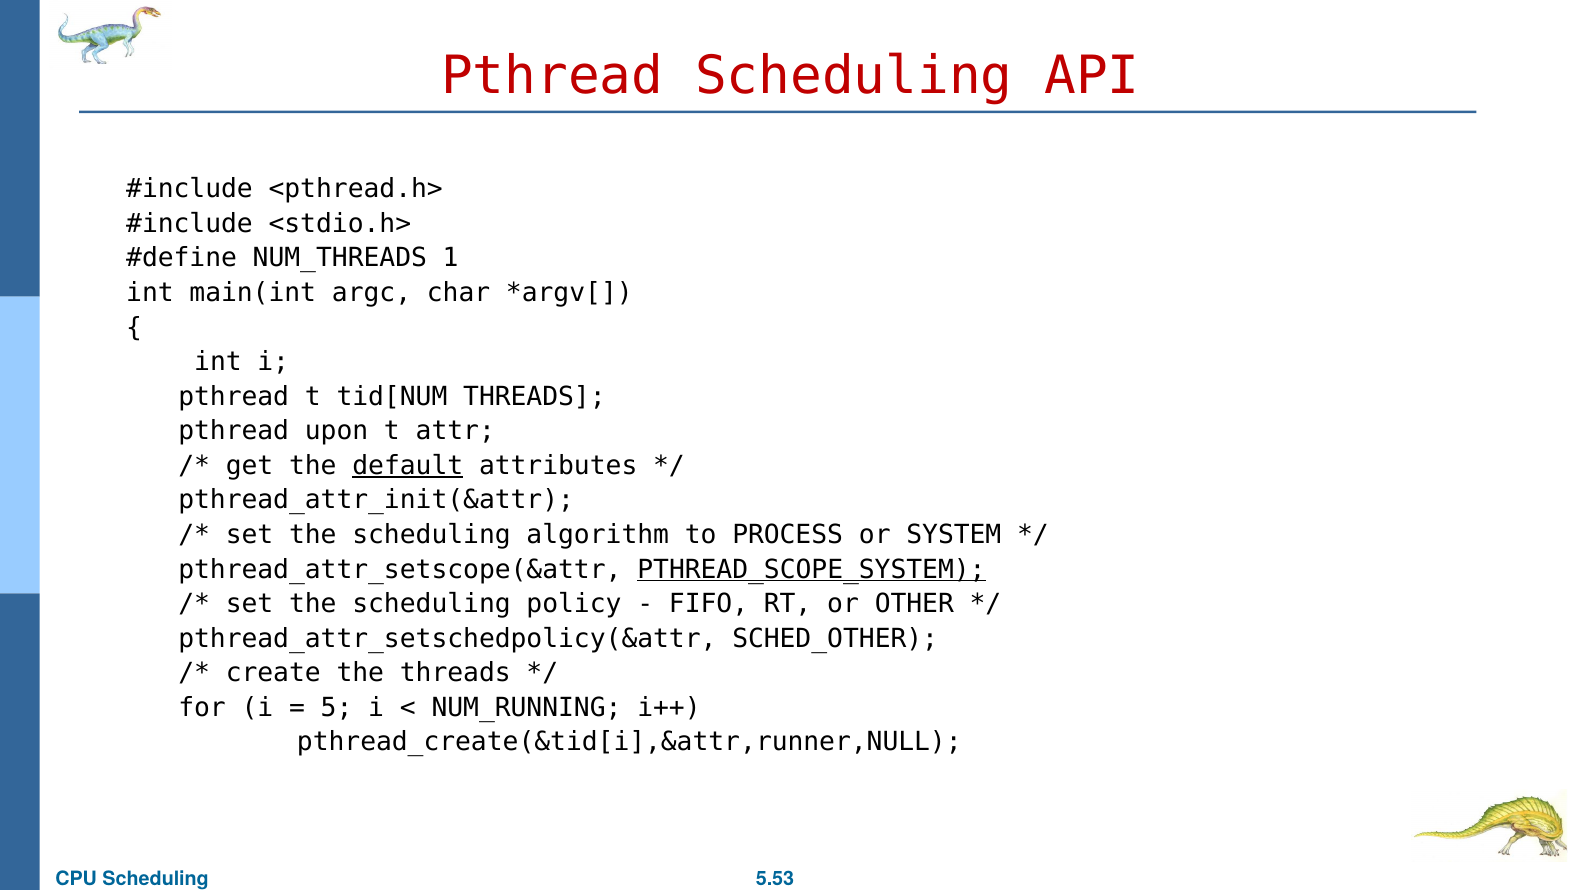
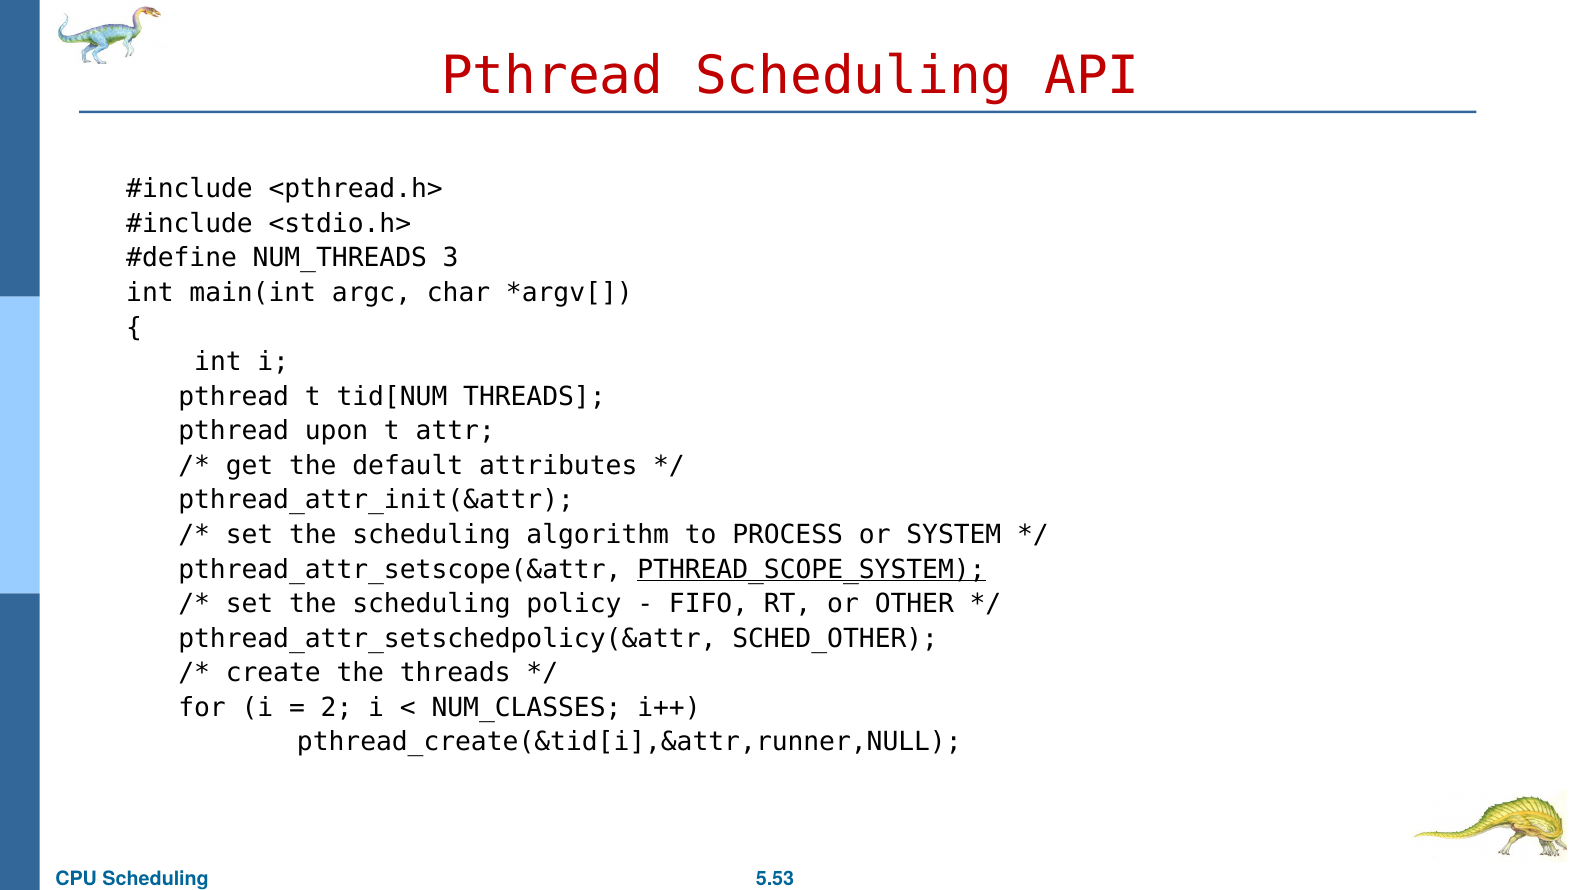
1: 1 -> 3 (451, 258)
default underline: present -> none (408, 466)
5: 5 -> 2 (337, 708)
NUM_RUNNING: NUM_RUNNING -> NUM_CLASSES (527, 708)
